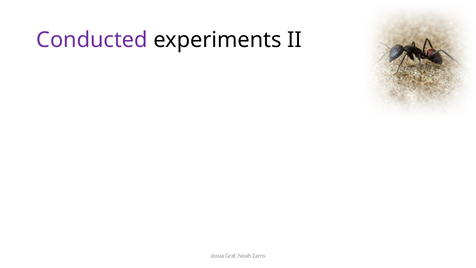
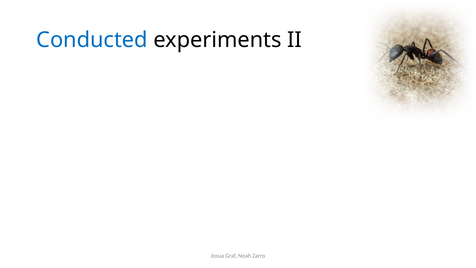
Conducted colour: purple -> blue (92, 40)
